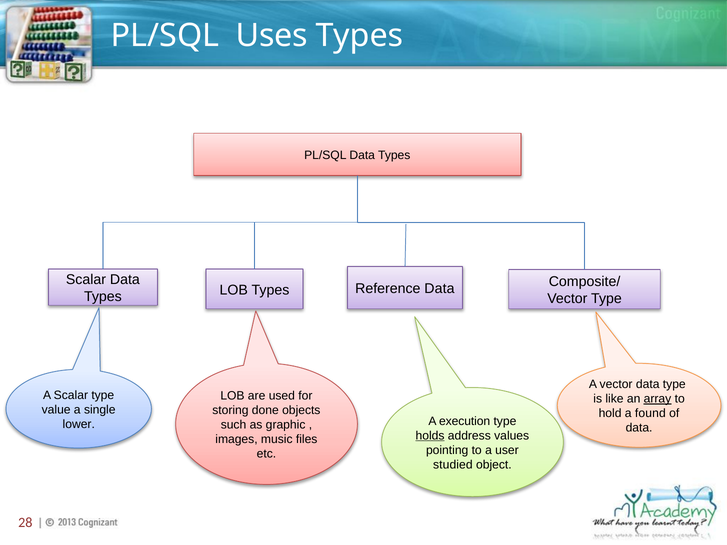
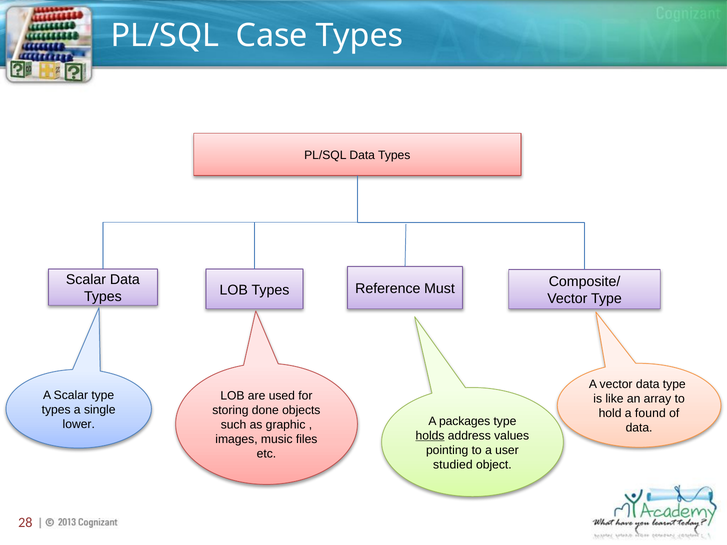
Uses: Uses -> Case (272, 36)
Reference Data: Data -> Must (440, 289)
array underline: present -> none (657, 399)
value: value -> types (56, 410)
execution: execution -> packages (465, 421)
